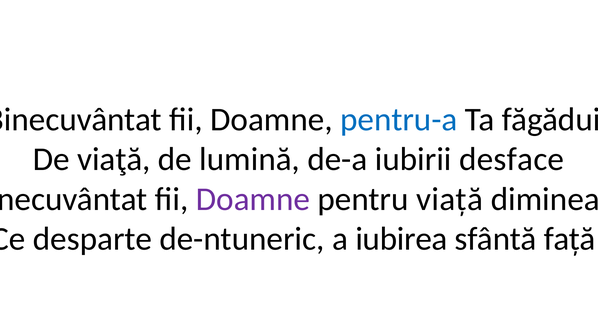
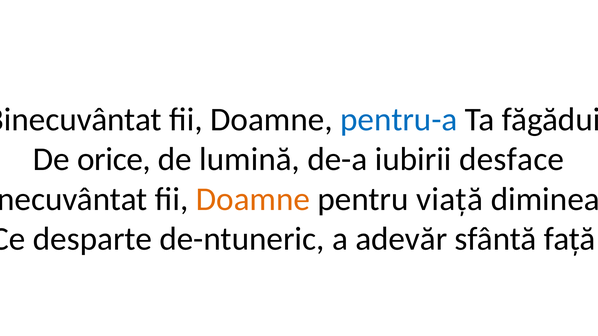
viaţă: viaţă -> orice (114, 160)
Doamne colour: purple -> orange (253, 199)
iubirea: iubirea -> adevăr (401, 239)
